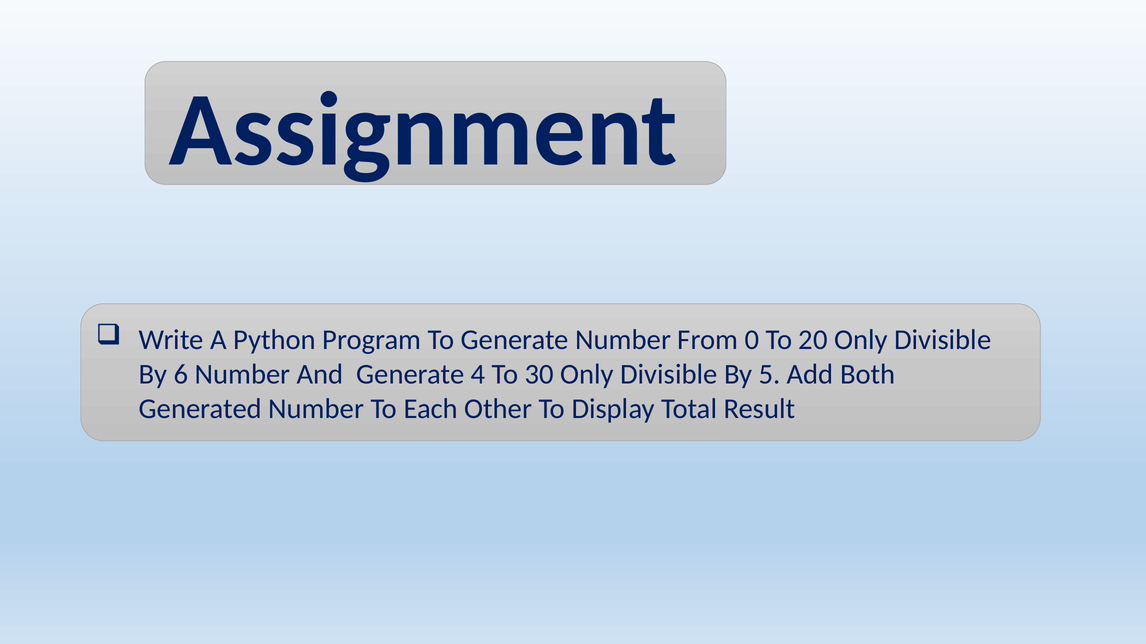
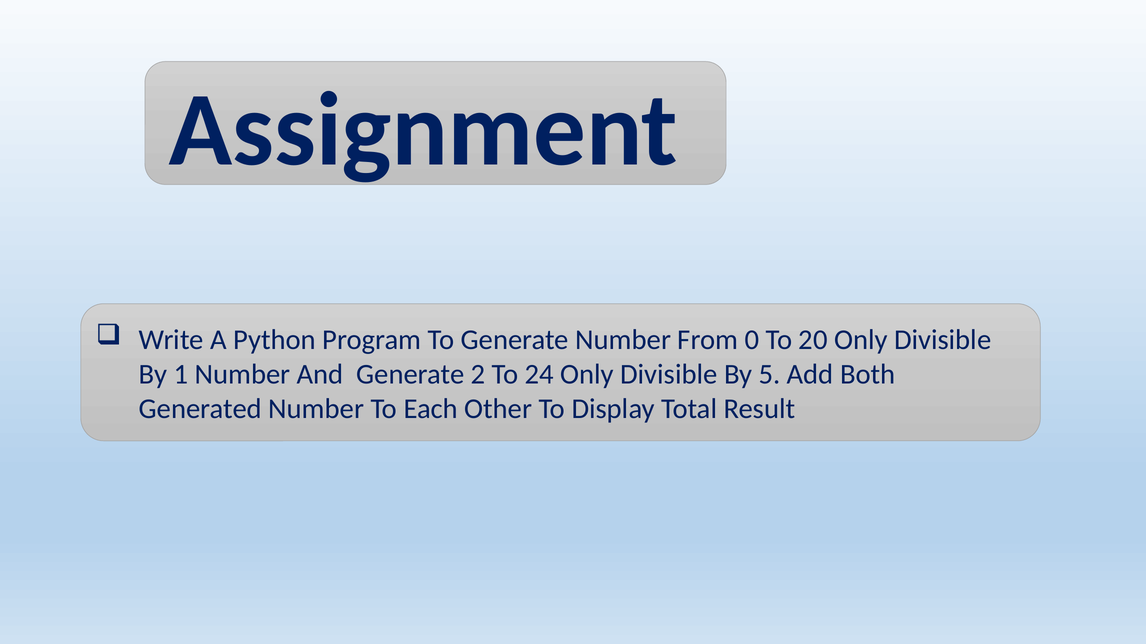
6: 6 -> 1 (181, 375)
4: 4 -> 2 (478, 375)
30: 30 -> 24 (539, 375)
